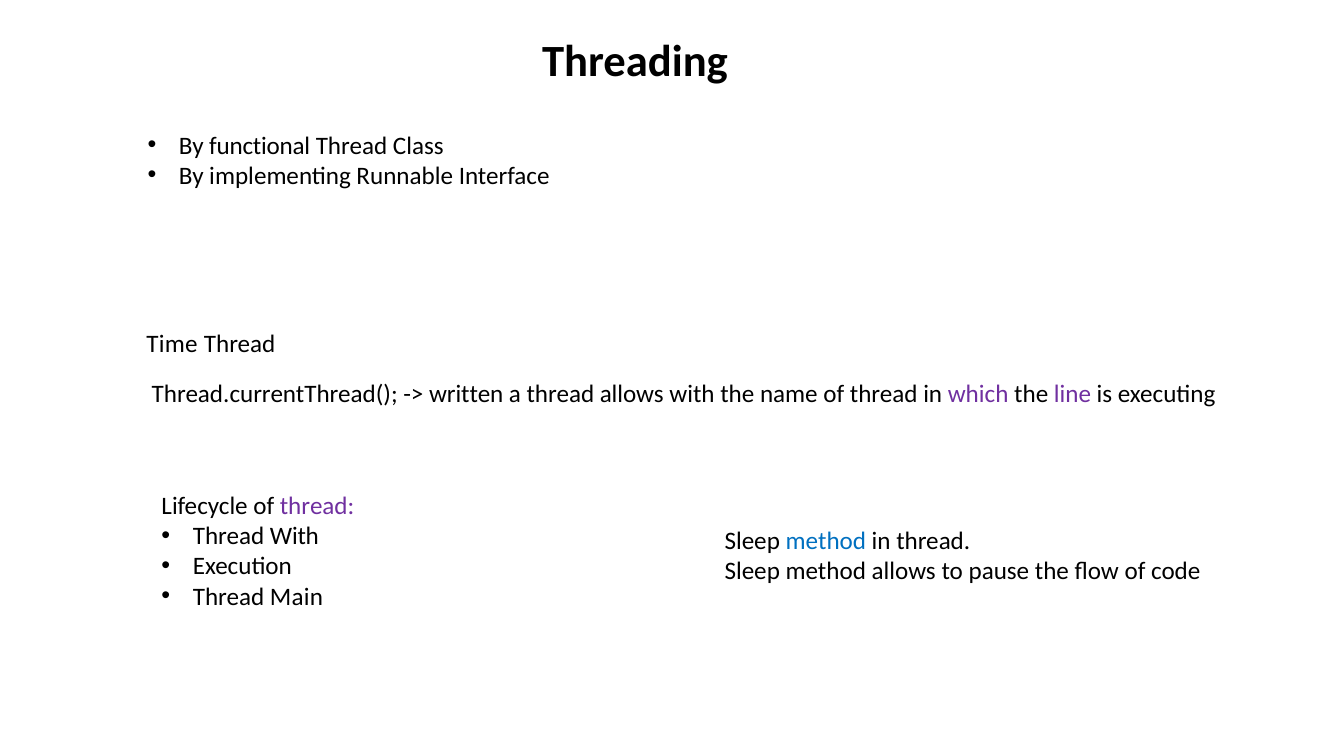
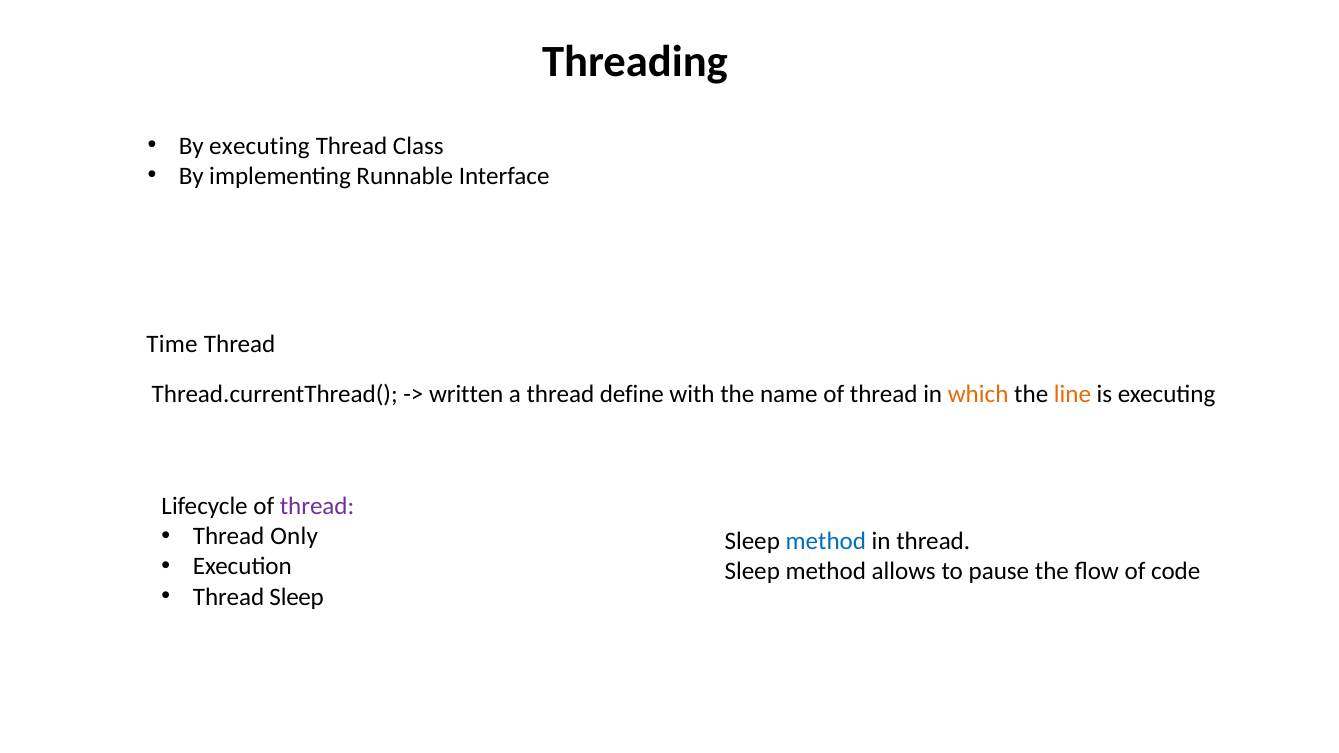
By functional: functional -> executing (260, 146)
thread allows: allows -> define (632, 394)
which colour: purple -> orange (978, 394)
line colour: purple -> orange (1072, 394)
Thread With: With -> Only (294, 537)
Main: Main -> Sleep (297, 597)
